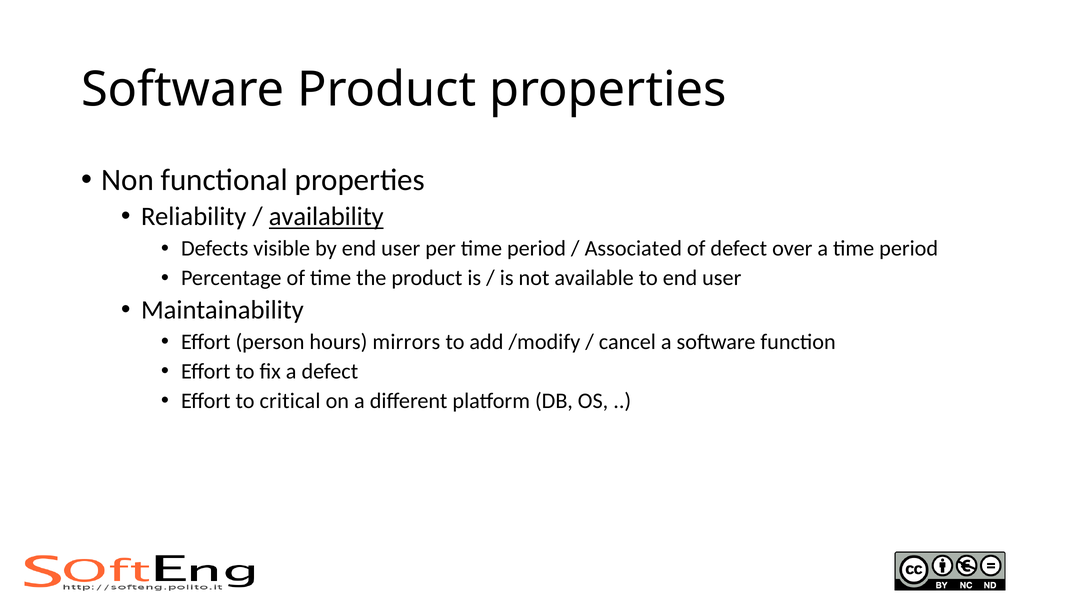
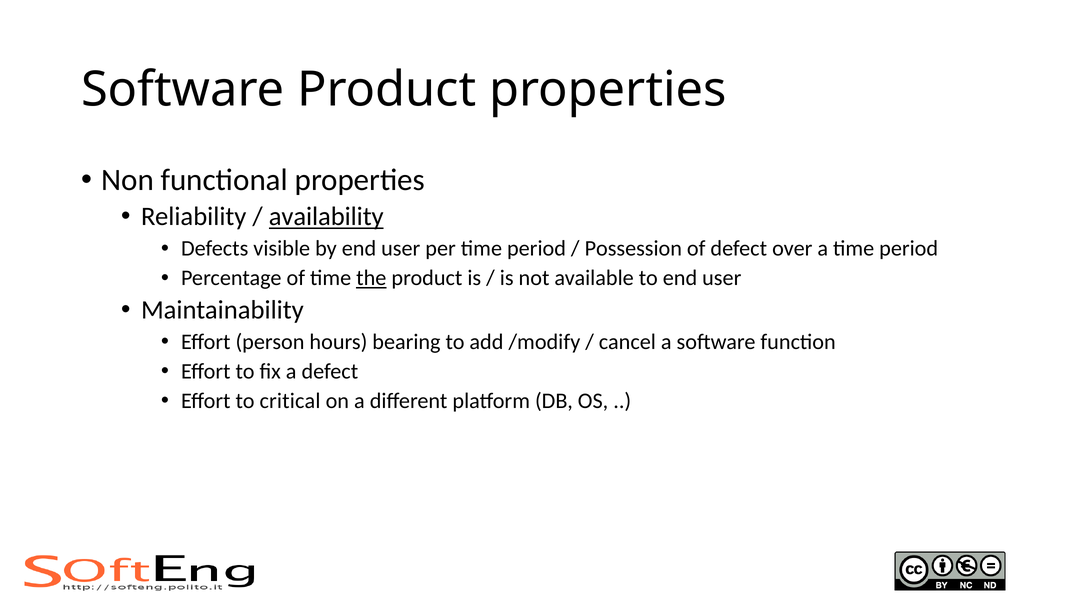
Associated: Associated -> Possession (633, 249)
the underline: none -> present (371, 278)
mirrors: mirrors -> bearing (406, 342)
